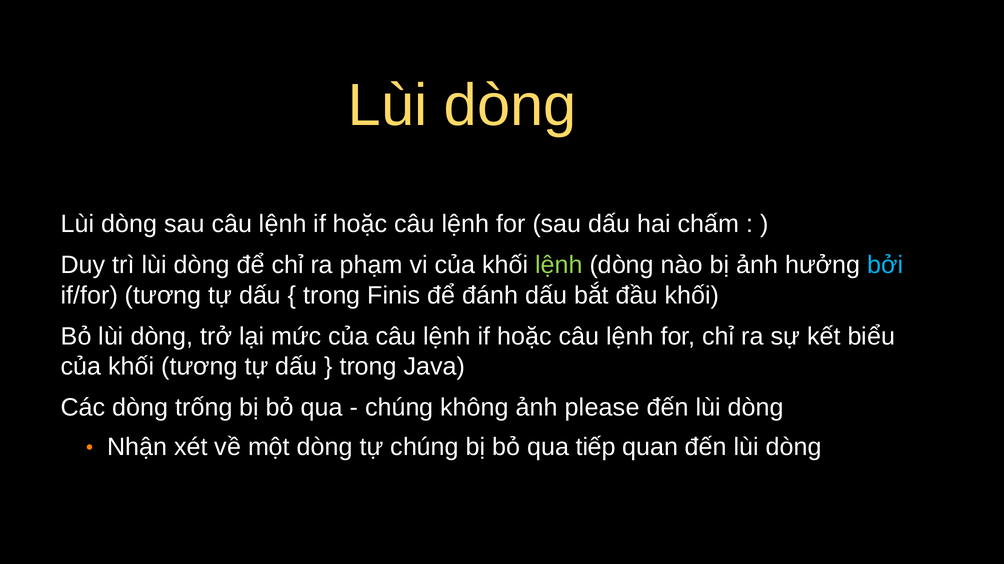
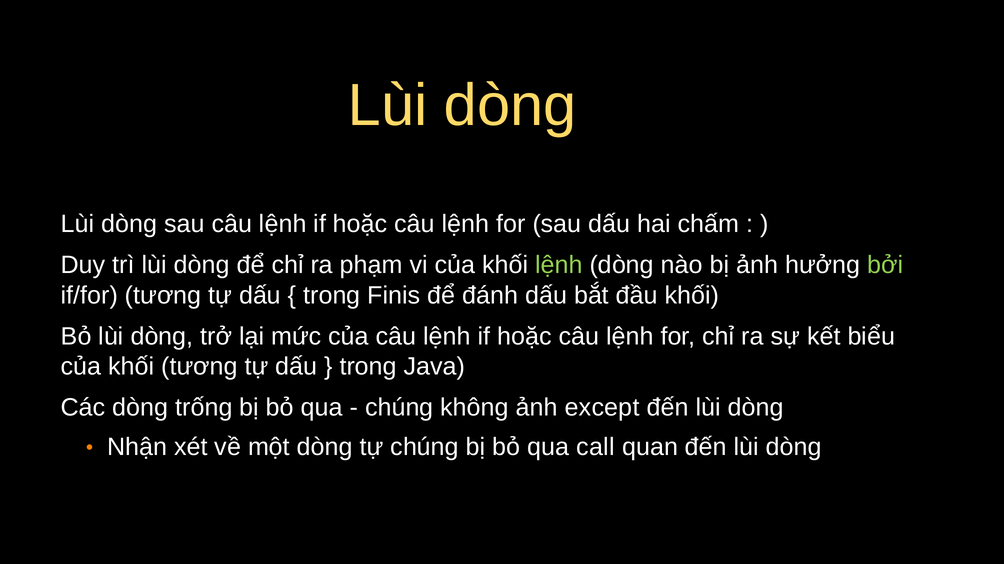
bởi colour: light blue -> light green (885, 266)
please: please -> except (602, 408)
tiếp: tiếp -> call (596, 448)
